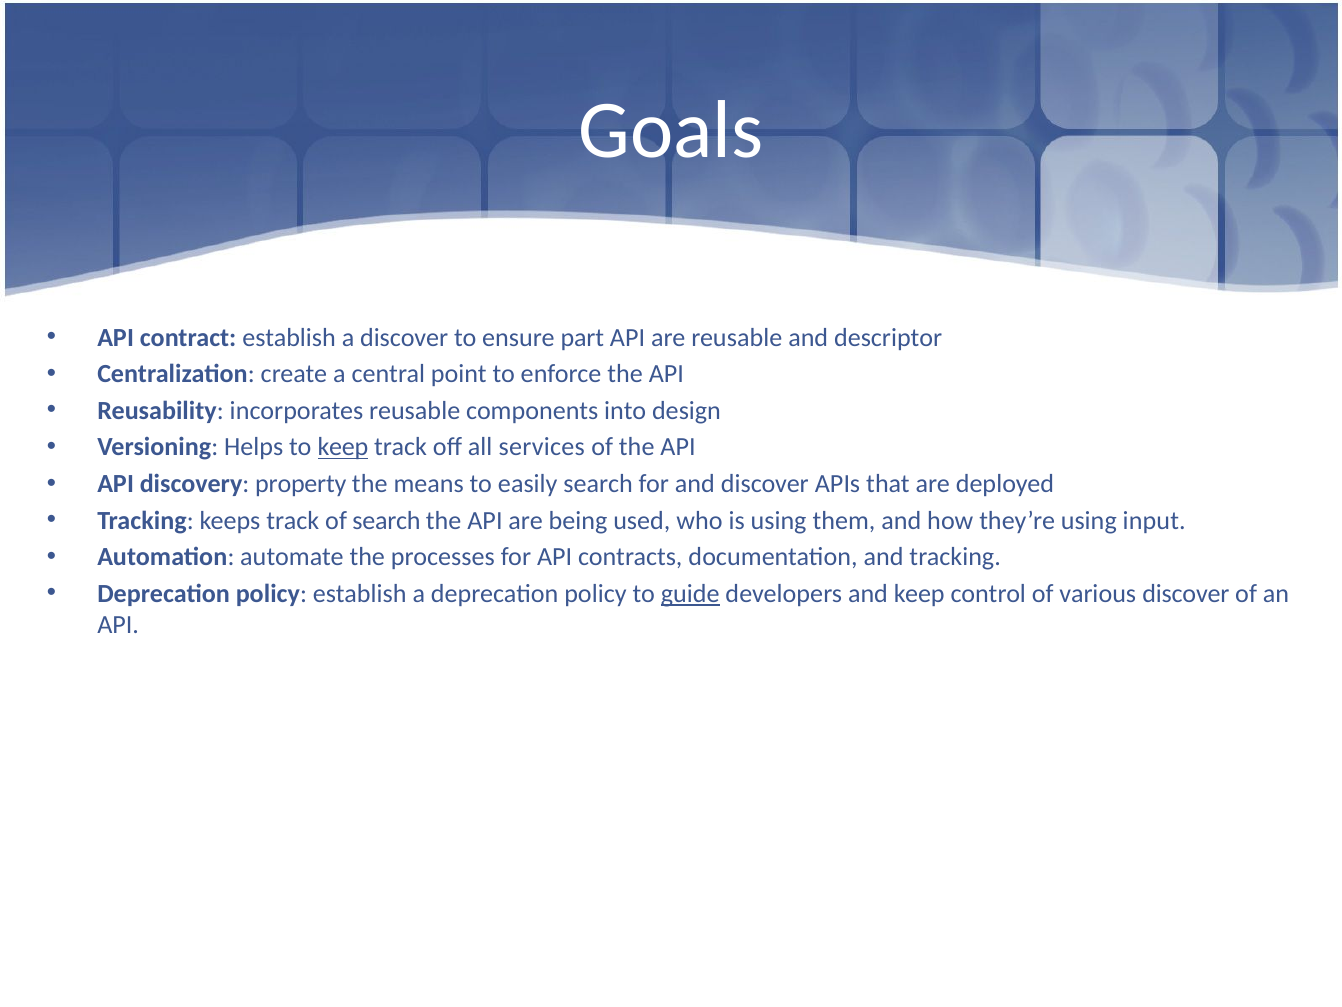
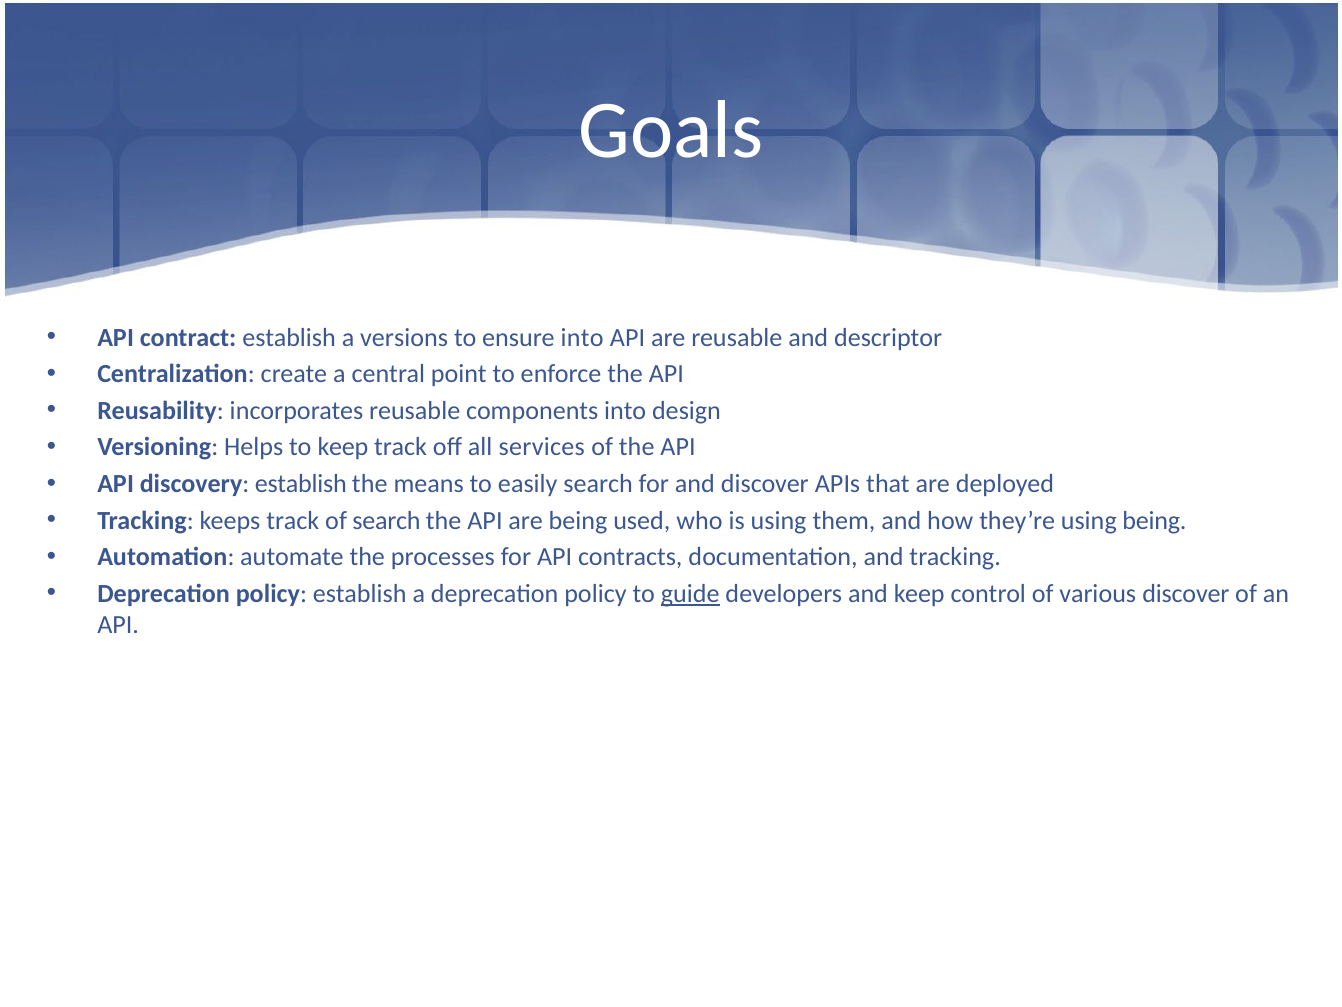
a discover: discover -> versions (404, 337)
ensure part: part -> into (582, 337)
keep underline: present -> none (343, 447)
discovery property: property -> establish (301, 484)
using input: input -> being (1154, 520)
